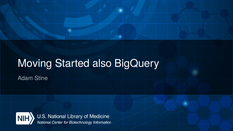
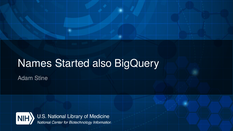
Moving: Moving -> Names (35, 63)
